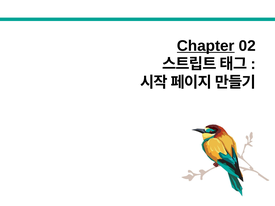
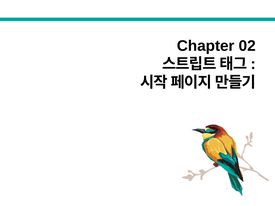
Chapter underline: present -> none (206, 46)
